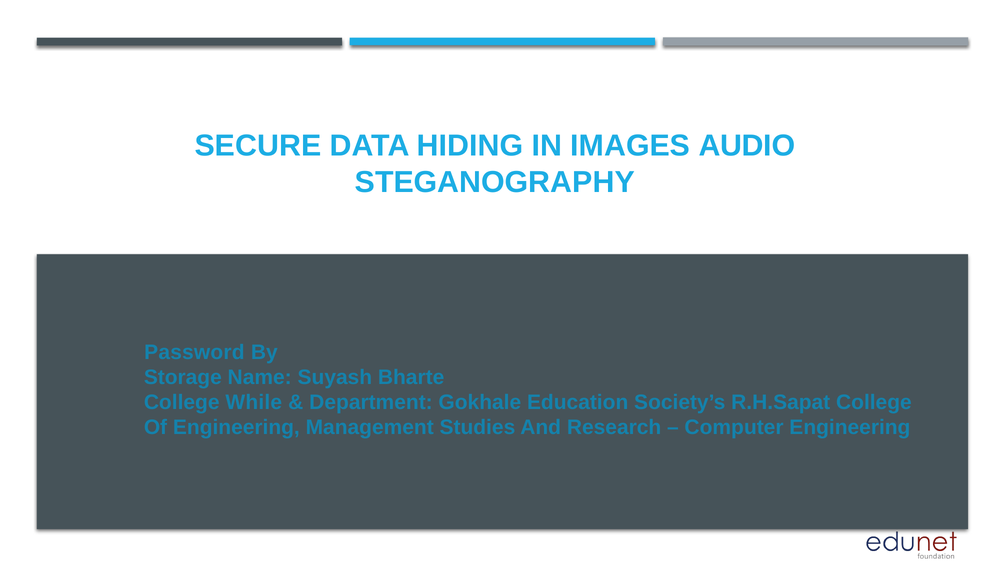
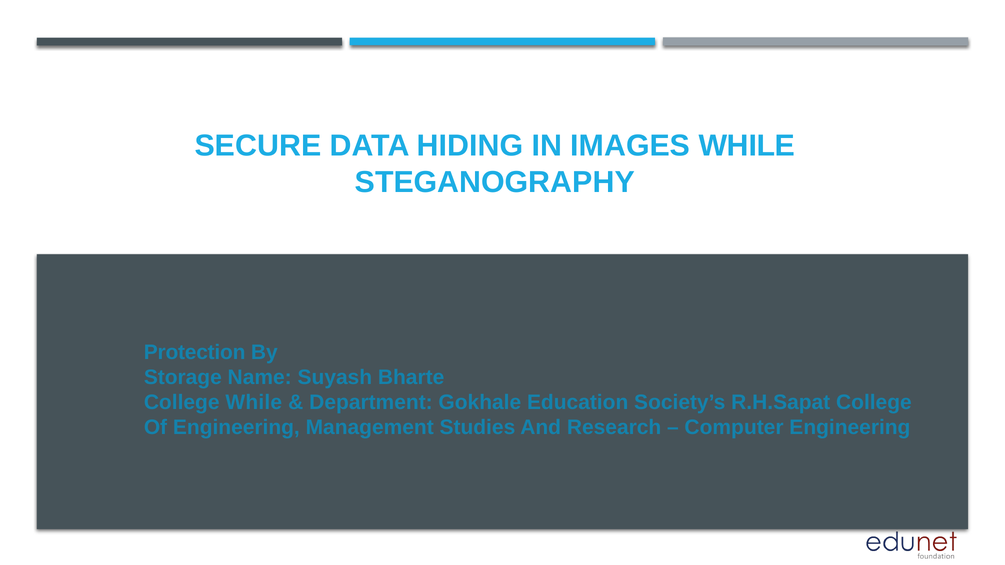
IMAGES AUDIO: AUDIO -> WHILE (747, 146)
Password: Password -> Protection (195, 352)
